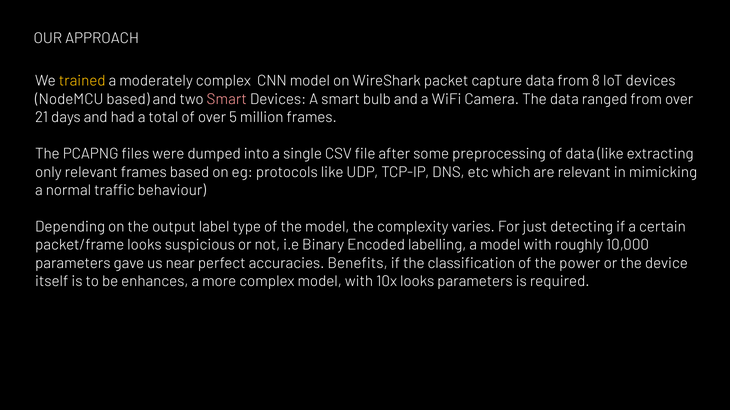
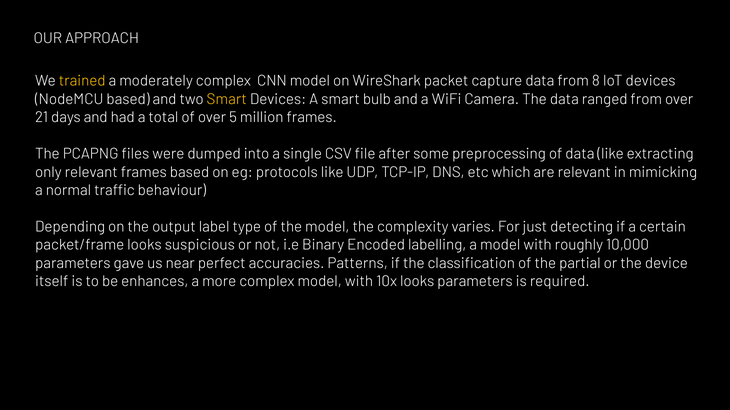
Smart colour: pink -> yellow (227, 99)
Benefits: Benefits -> Patterns (358, 264)
power: power -> partial (580, 264)
